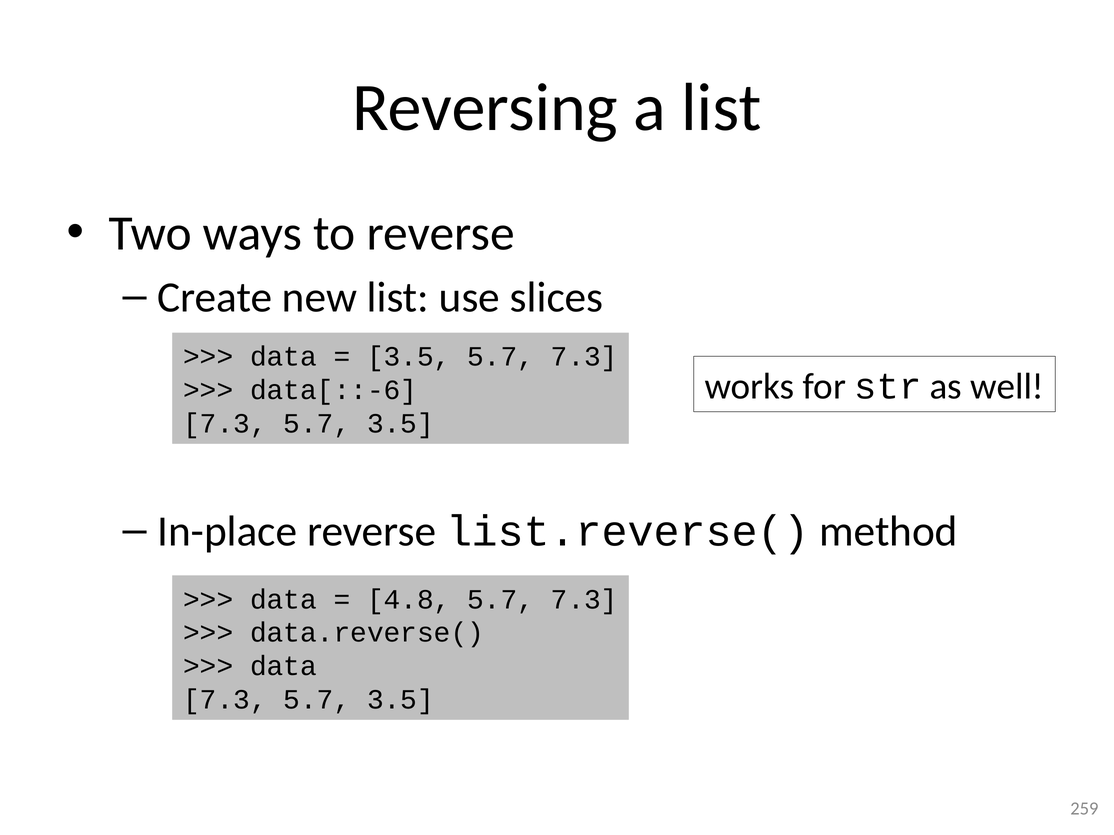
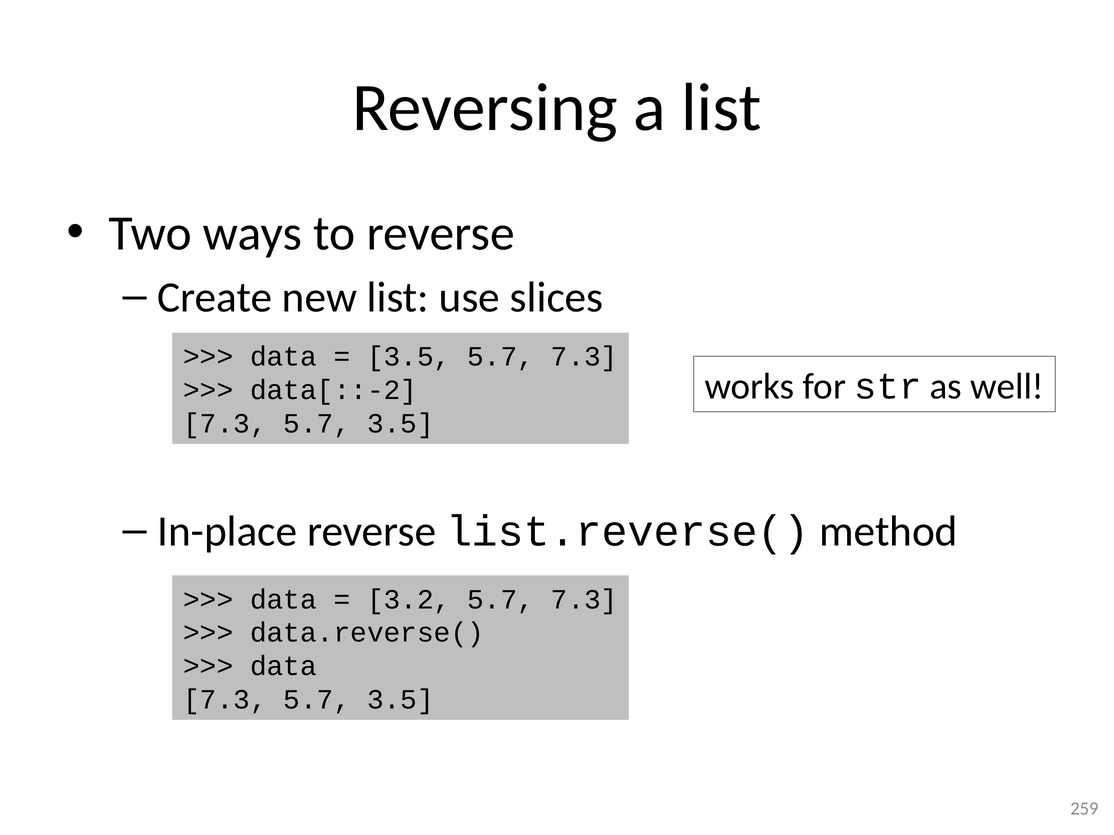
data[::-6: data[::-6 -> data[::-2 (334, 390)
4.8: 4.8 -> 3.2 (409, 600)
